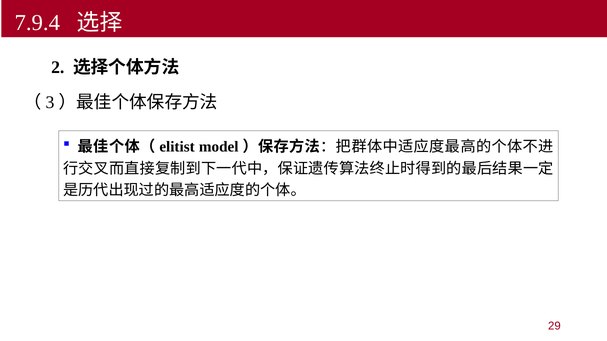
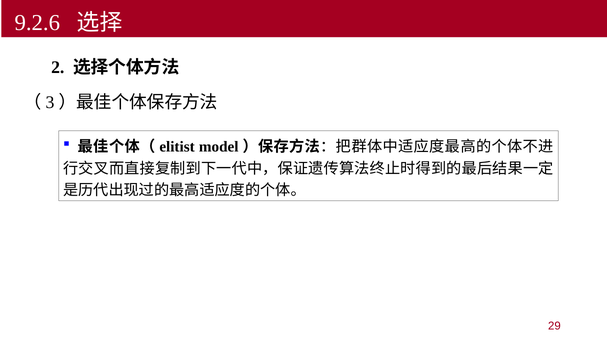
7.9.4: 7.9.4 -> 9.2.6 (37, 23)
